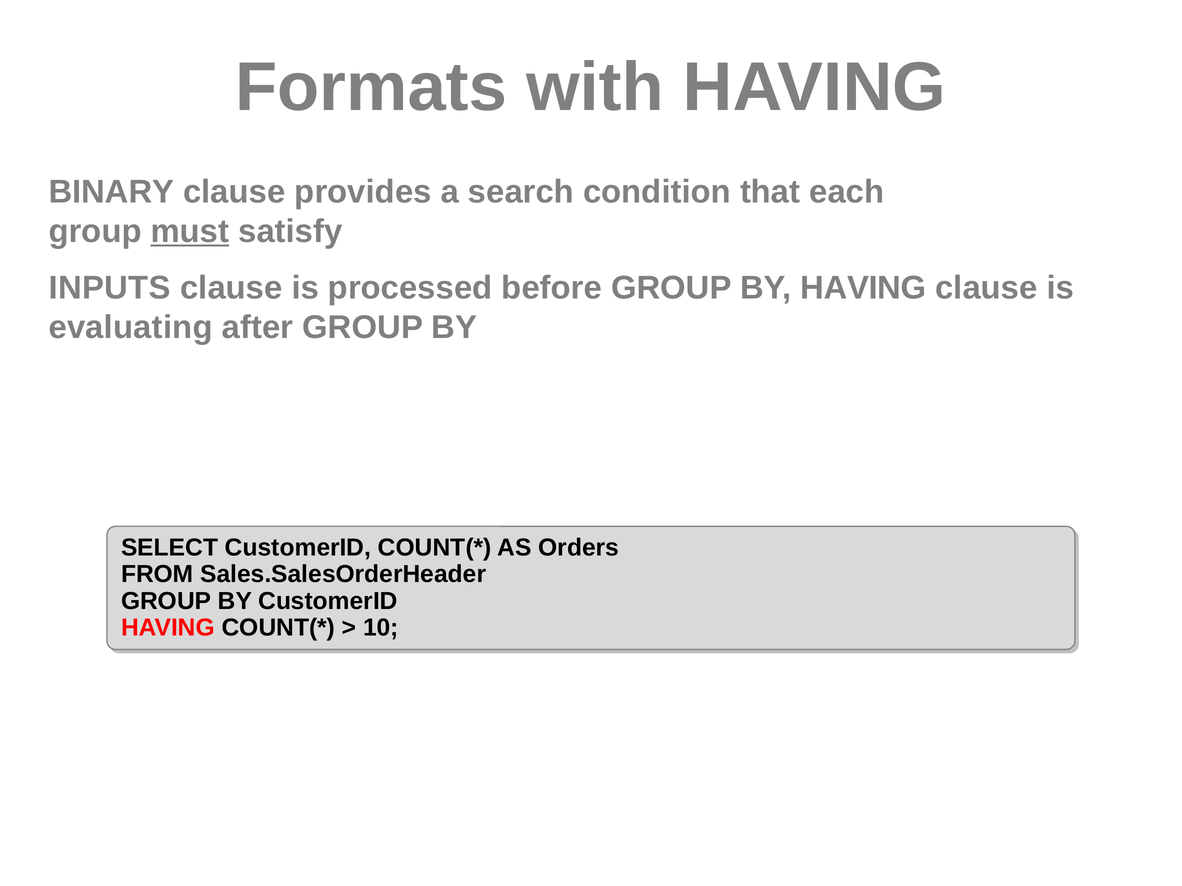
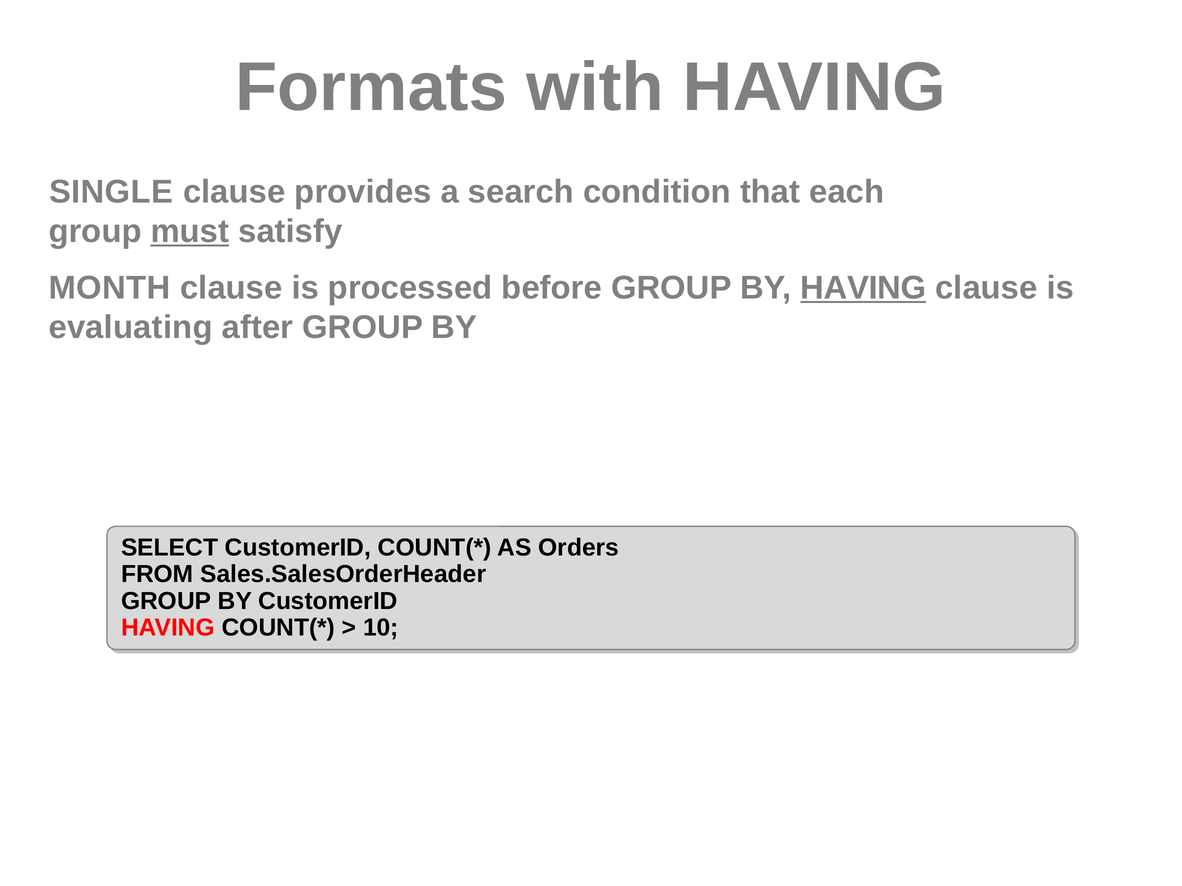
BINARY: BINARY -> SINGLE (111, 192)
INPUTS: INPUTS -> MONTH (110, 288)
HAVING underline: none -> present (863, 288)
